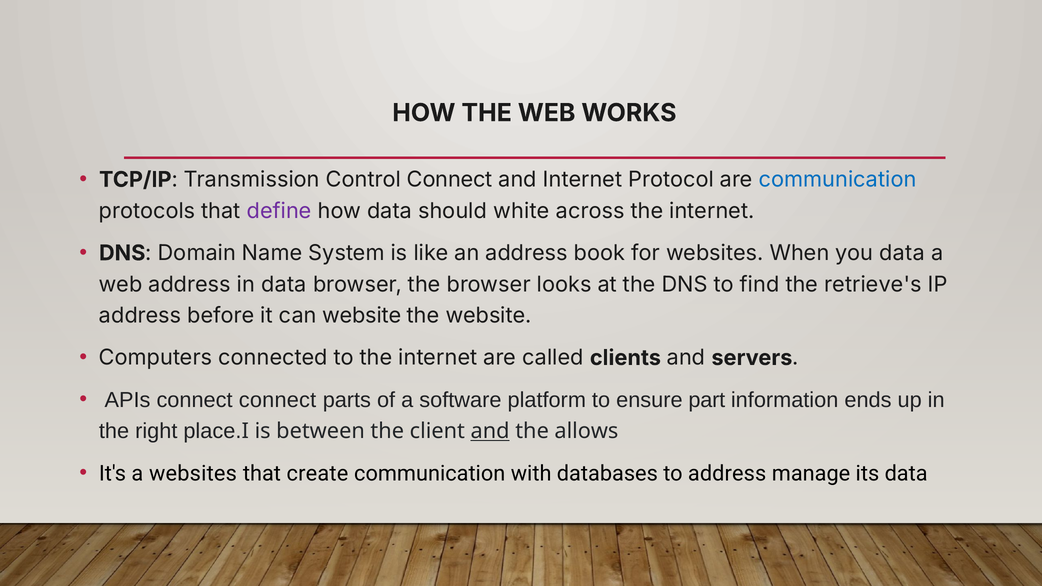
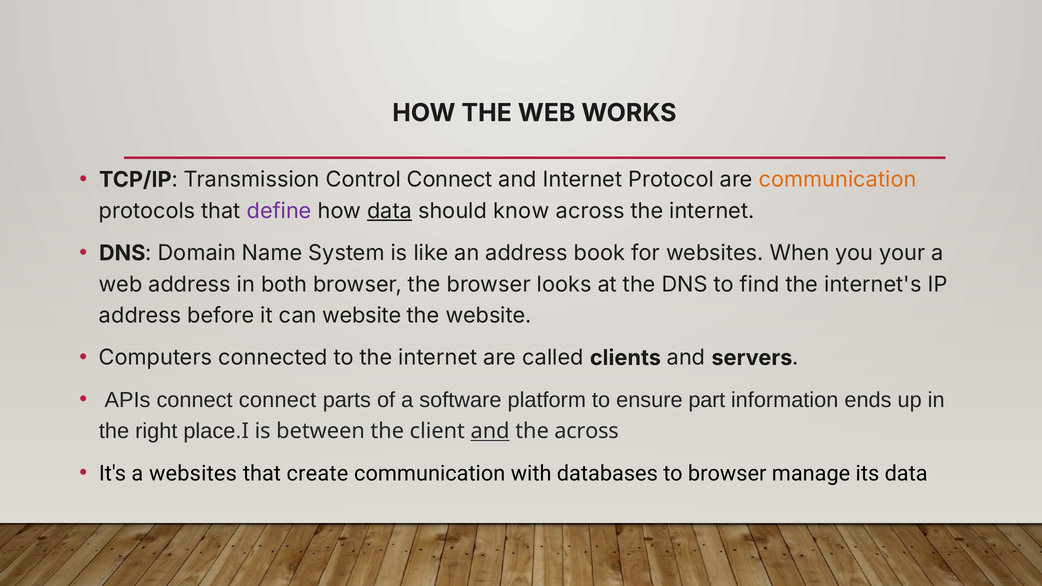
communication colour: blue -> orange (838, 180)
data underline: none -> present (389, 211)
white: white -> know (521, 211)
you data: data -> your (902, 253)
in data: data -> both (284, 284)
retrieve's: retrieve's -> internet's (873, 284)
the allows: allows -> across (587, 431)
to address: address -> browser (727, 473)
